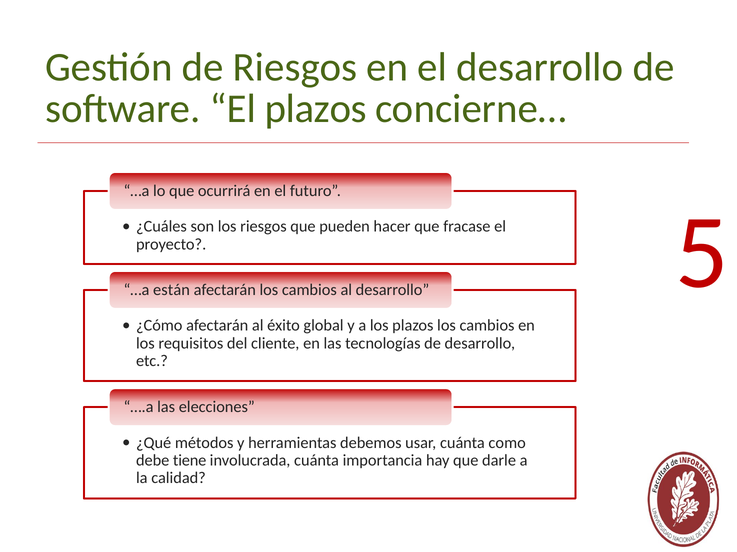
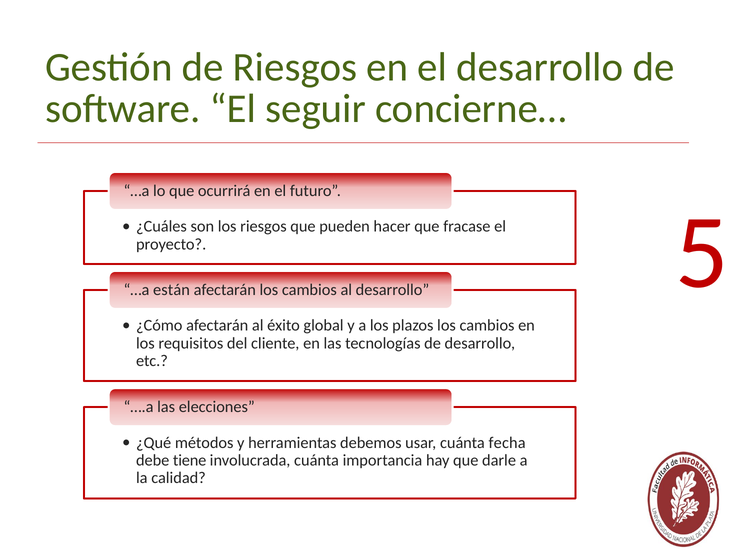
El plazos: plazos -> seguir (316, 109)
como: como -> fecha (507, 443)
